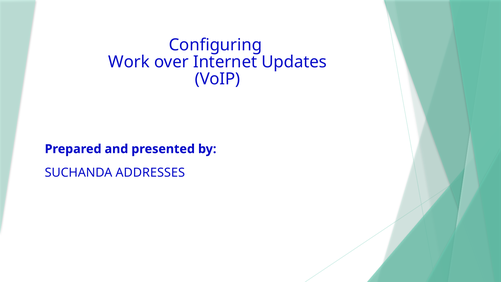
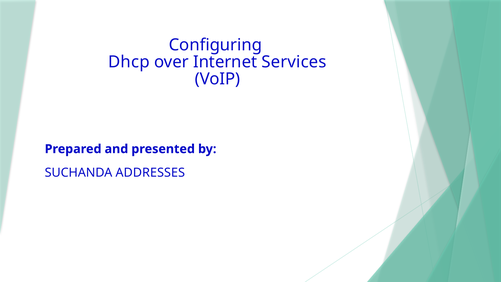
Work: Work -> Dhcp (129, 62)
Updates: Updates -> Services (294, 62)
